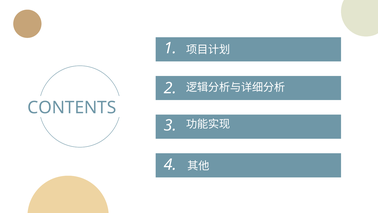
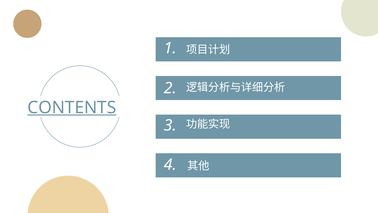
CONTENTS underline: none -> present (72, 107)
